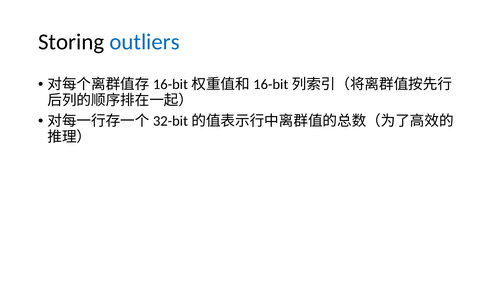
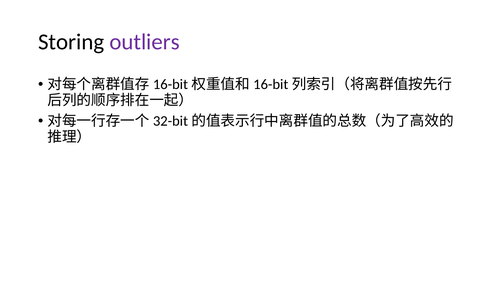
outliers colour: blue -> purple (145, 42)
